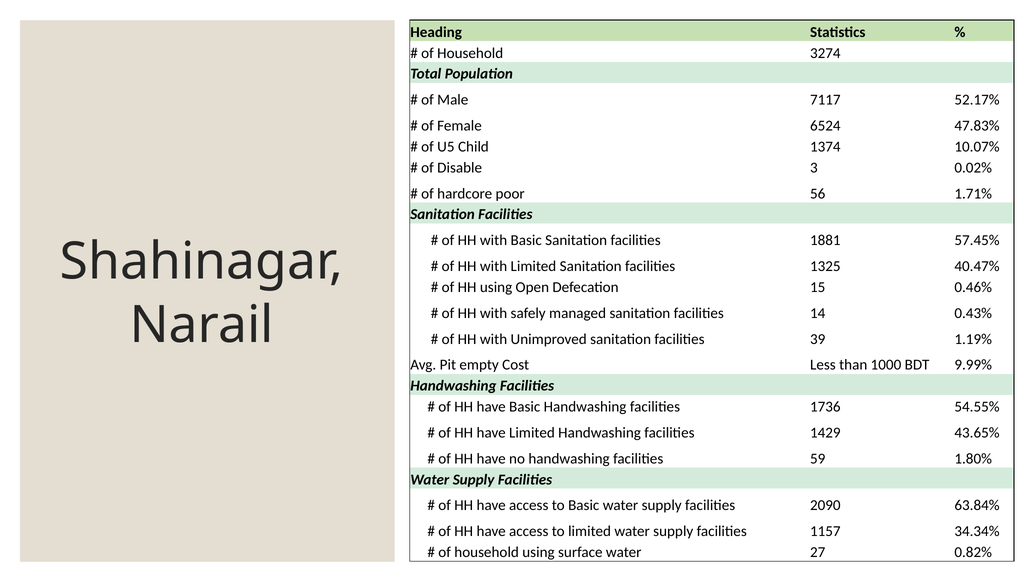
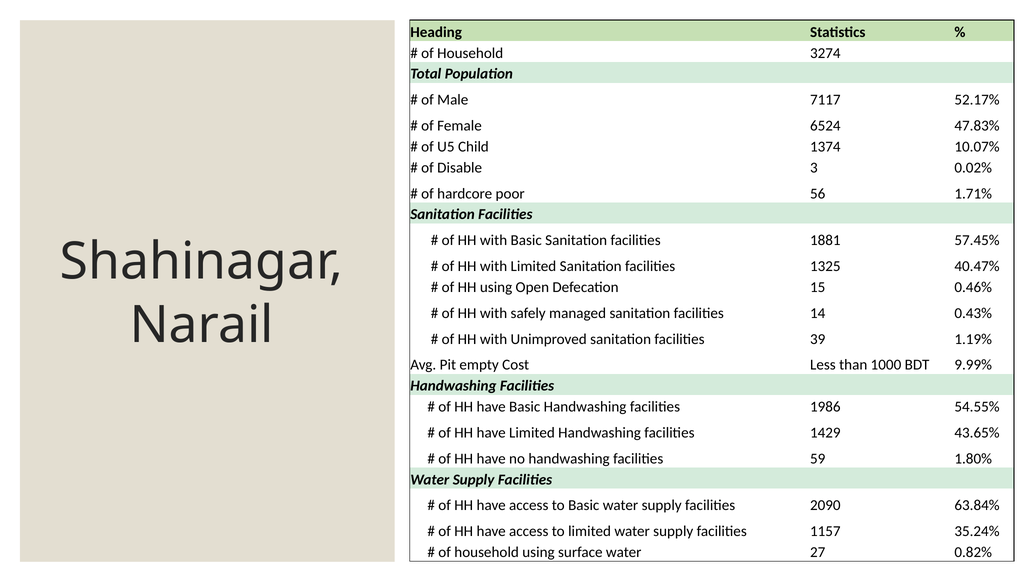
1736: 1736 -> 1986 (825, 407)
34.34%: 34.34% -> 35.24% (977, 531)
